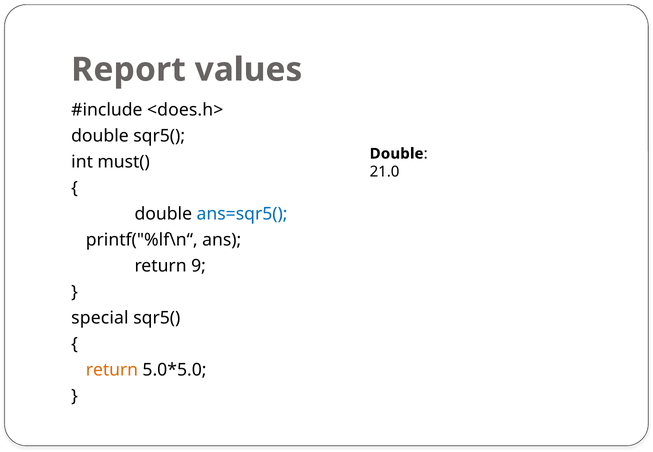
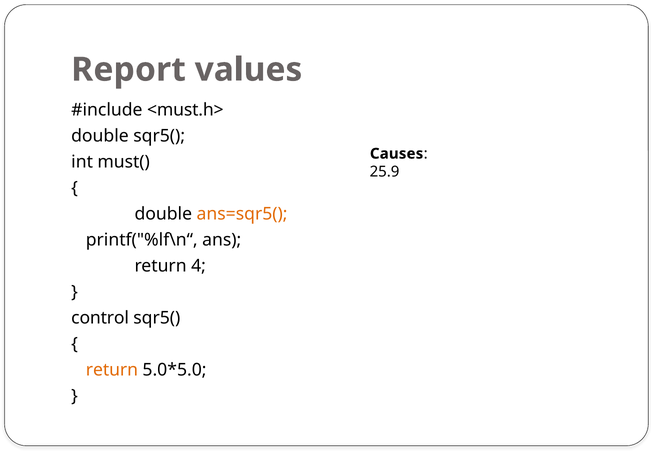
<does.h>: <does.h> -> <must.h> (185, 110)
Double: Double -> Causes (397, 154)
21.0: 21.0 -> 25.9 (385, 172)
ans=sqr5( colour: blue -> orange (242, 214)
9: 9 -> 4 (199, 266)
special: special -> control (100, 318)
